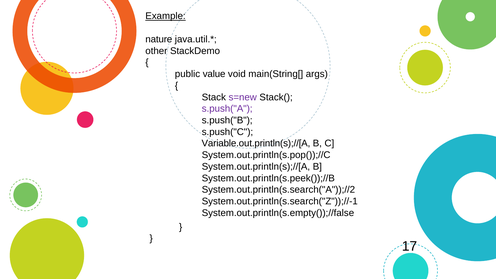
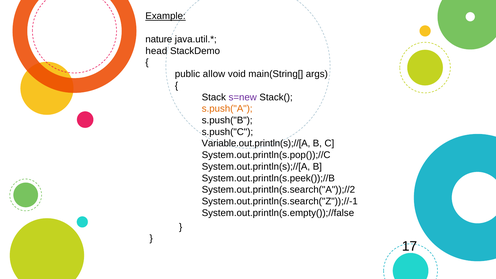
other: other -> head (156, 51)
value: value -> allow (214, 74)
s.push("A colour: purple -> orange (227, 109)
